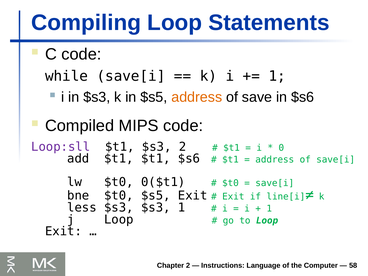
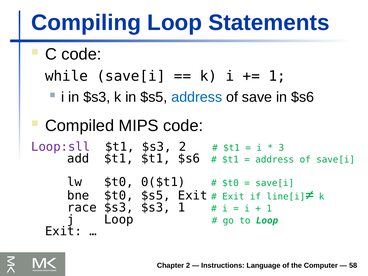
address colour: orange -> blue (197, 97)
0: 0 -> 3 (281, 148)
less: less -> race (82, 208)
